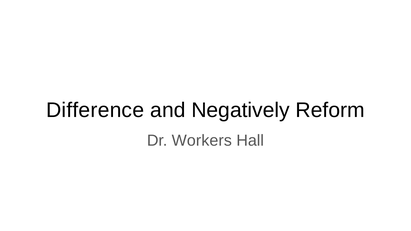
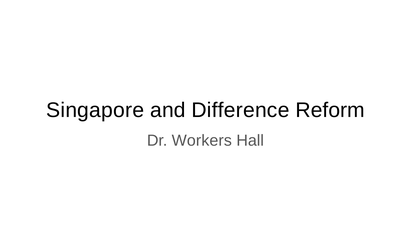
Difference: Difference -> Singapore (95, 110)
Negatively: Negatively -> Difference (240, 110)
